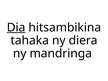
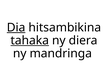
tahaka underline: none -> present (30, 40)
